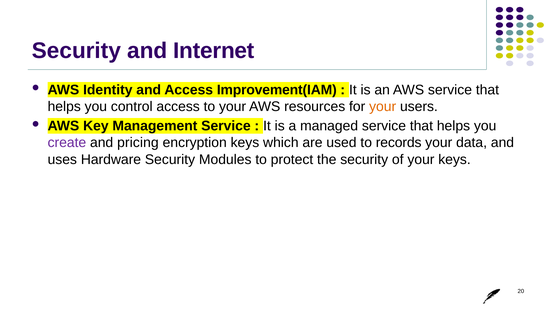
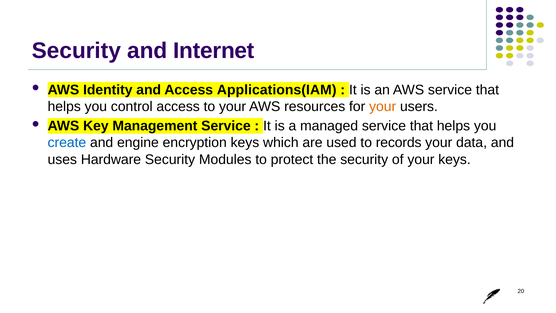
Improvement(IAM: Improvement(IAM -> Applications(IAM (277, 90)
create colour: purple -> blue (67, 143)
pricing: pricing -> engine (138, 143)
